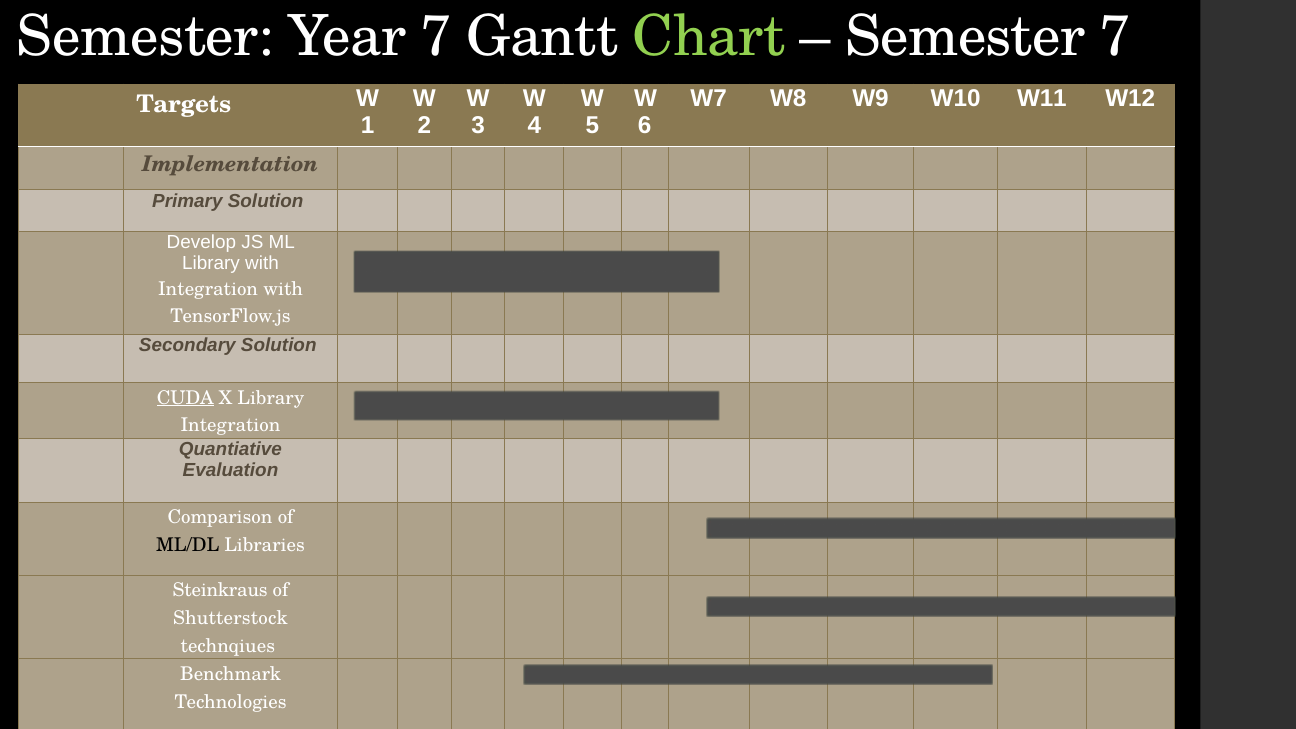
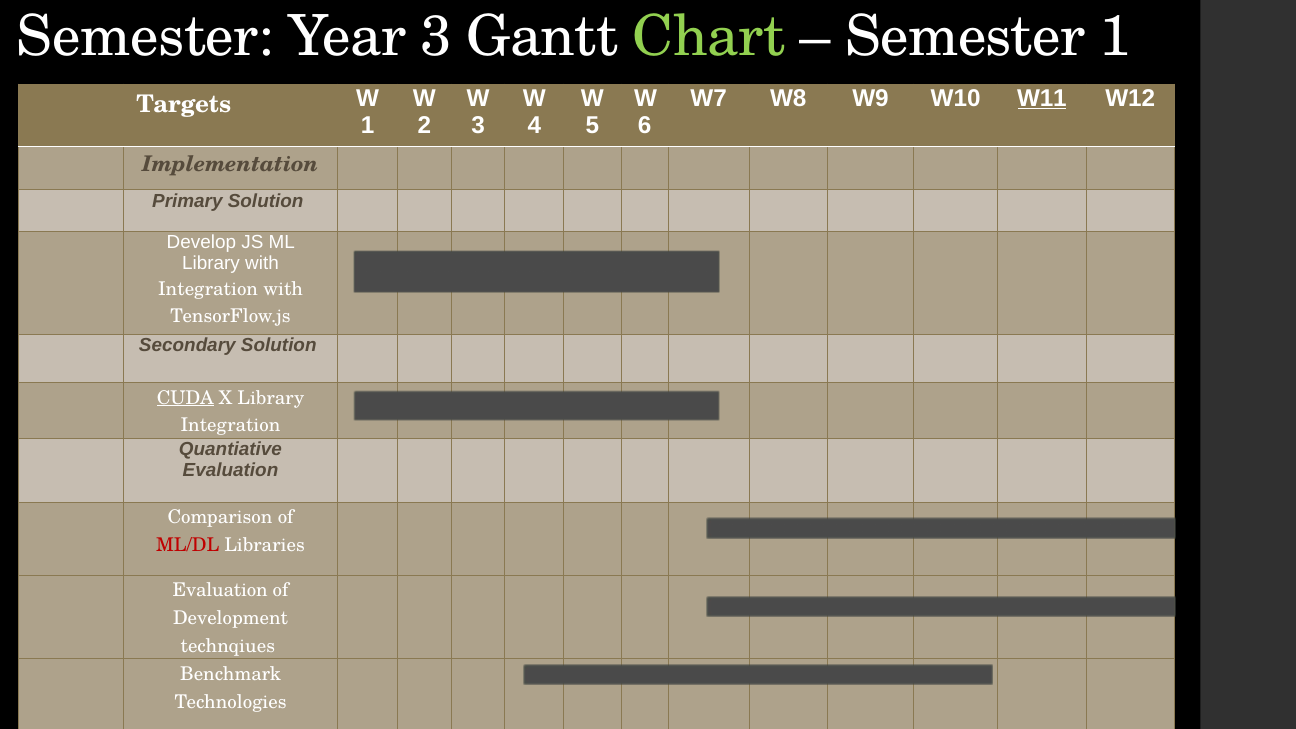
Year 7: 7 -> 3 (437, 37)
Semester 7: 7 -> 1 (1116, 37)
W11 underline: none -> present (1042, 98)
ML/DL colour: black -> red (188, 545)
Steinkraus: Steinkraus -> Evaluation (220, 590)
Shutterstock: Shutterstock -> Development (231, 618)
